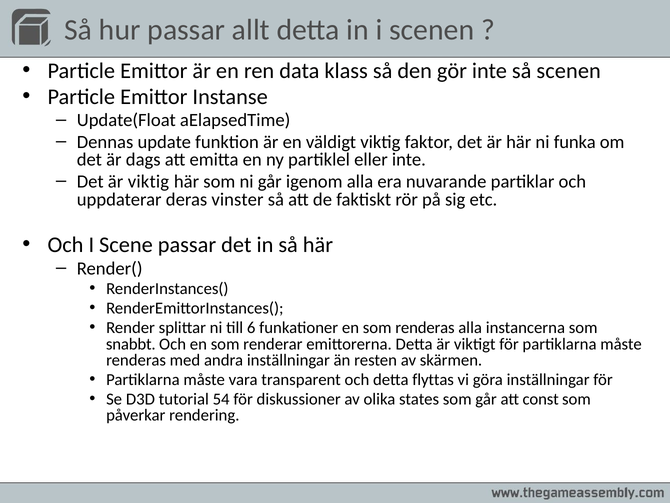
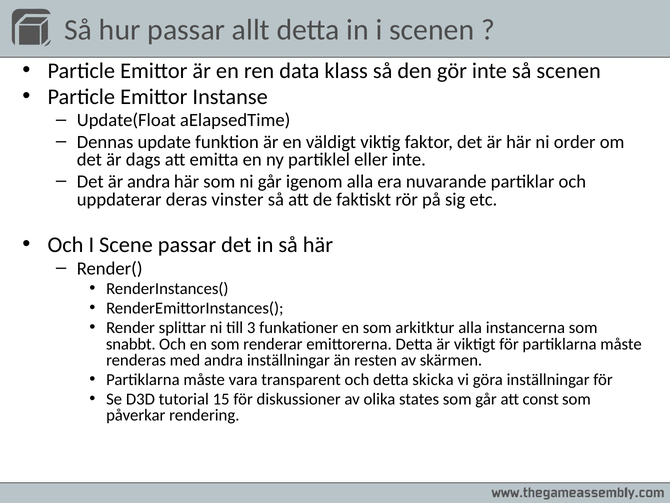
funka: funka -> order (575, 142)
är viktig: viktig -> andra (149, 181)
6: 6 -> 3 (251, 328)
som renderas: renderas -> arkitktur (425, 328)
flyttas: flyttas -> skicka (433, 379)
54: 54 -> 15 (221, 399)
